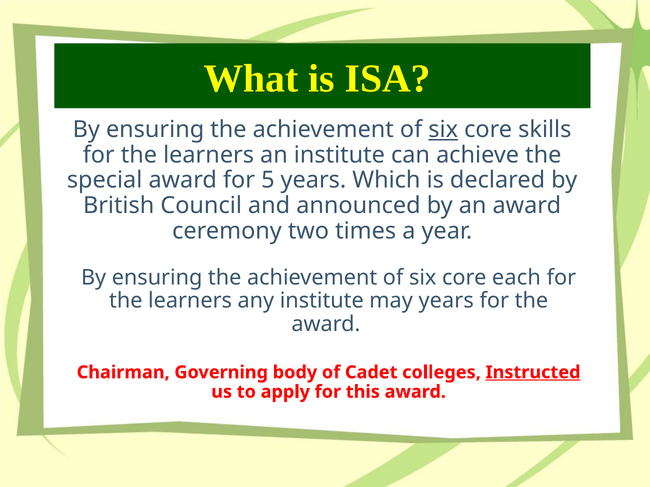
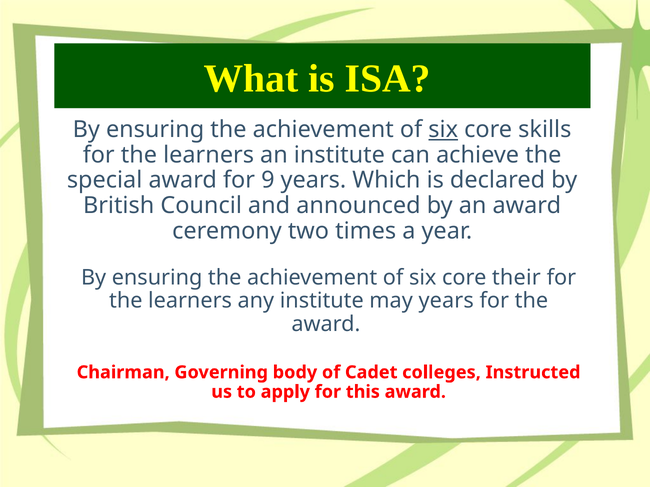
5: 5 -> 9 (268, 180)
each: each -> their (516, 278)
Instructed underline: present -> none (533, 373)
